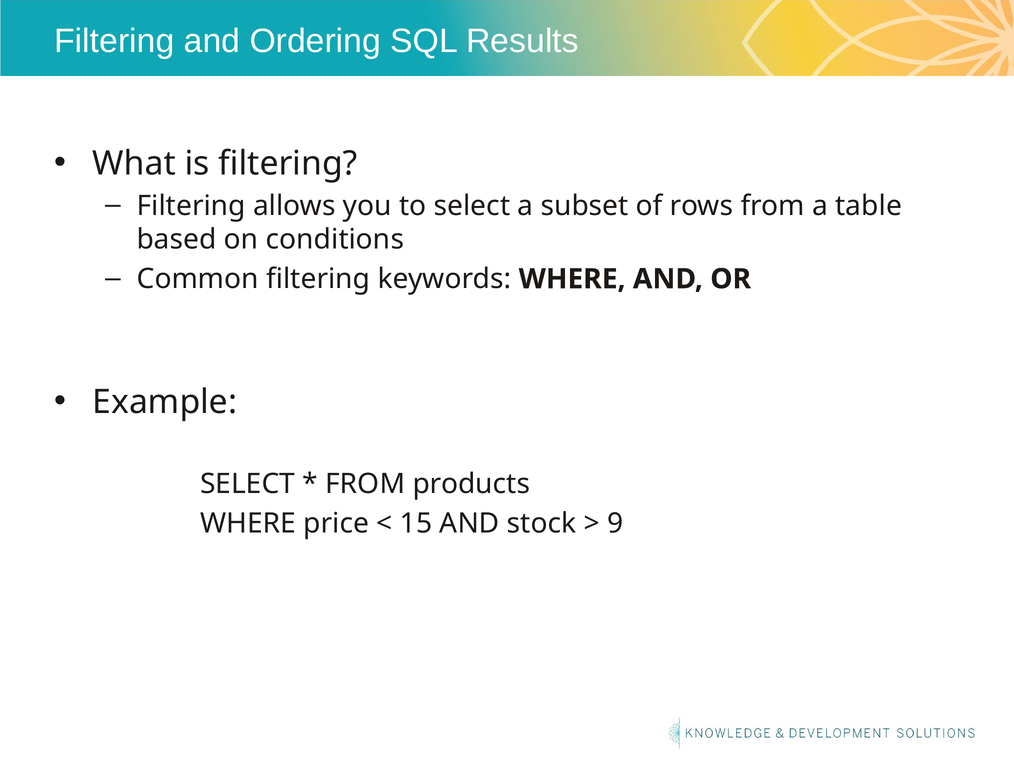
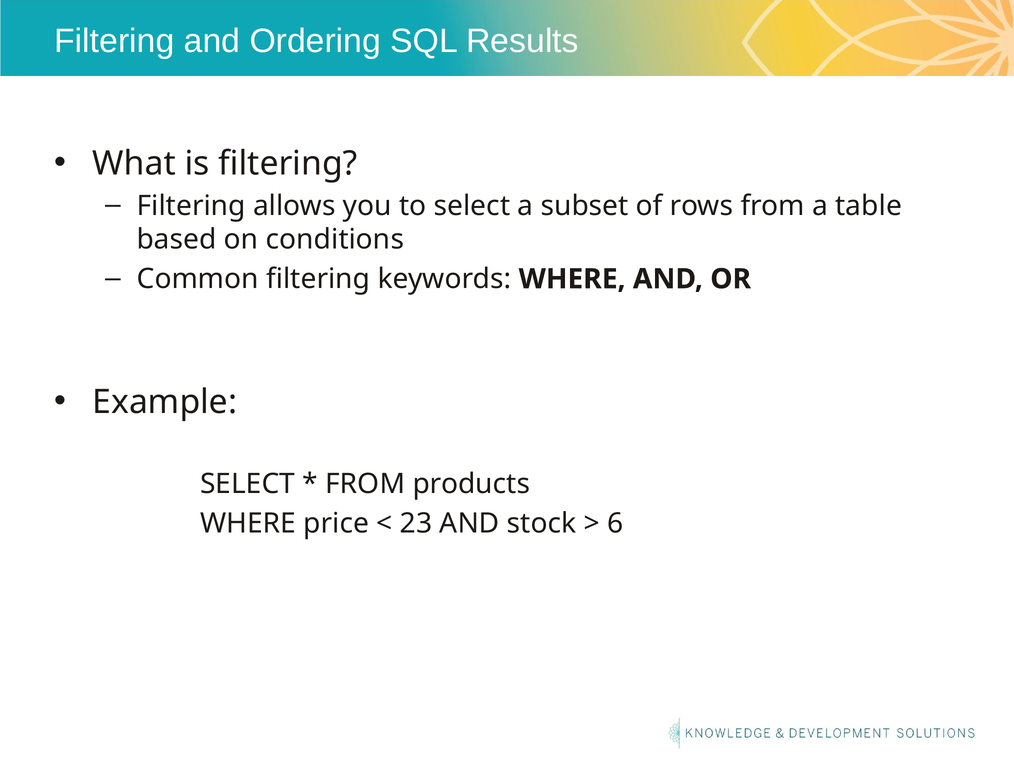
15: 15 -> 23 (416, 524)
9: 9 -> 6 (615, 524)
